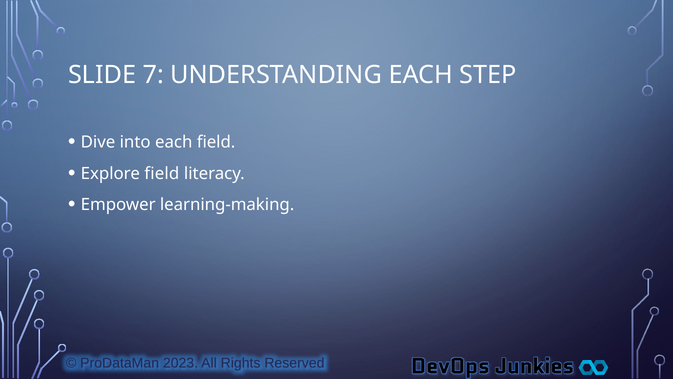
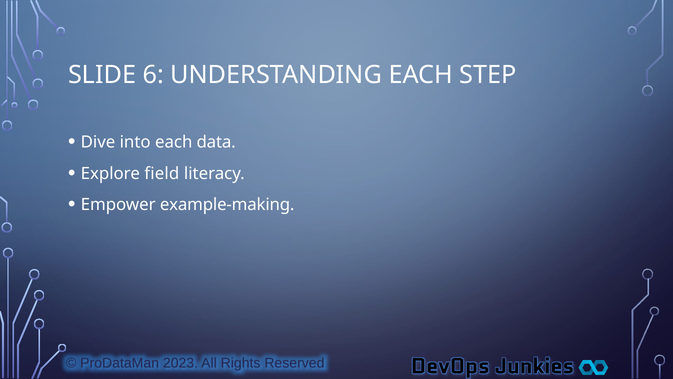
7: 7 -> 6 (153, 75)
each field: field -> data (216, 142)
learning-making: learning-making -> example-making (227, 204)
